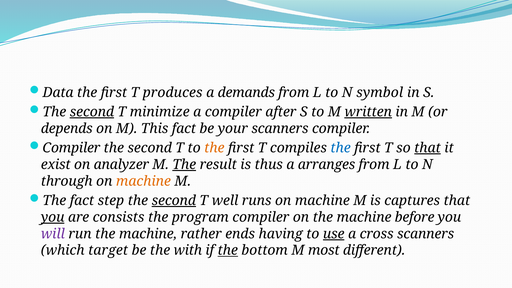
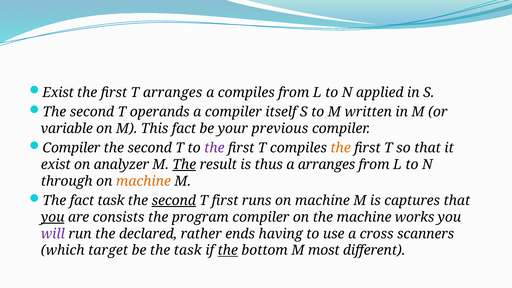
Data: Data -> Exist (58, 92)
T produces: produces -> arranges (173, 92)
a demands: demands -> compiles (246, 92)
symbol: symbol -> applied (380, 92)
second underline: present -> none (92, 112)
minimize: minimize -> operands (160, 112)
after: after -> itself (281, 112)
written underline: present -> none (368, 112)
depends: depends -> variable (67, 128)
your scanners: scanners -> previous (280, 128)
the colour: orange -> purple (214, 148)
the colour: blue -> orange (341, 148)
that underline: present -> none (427, 148)
fact step: step -> task (111, 201)
T well: well -> first (225, 201)
before: before -> works (415, 217)
run the machine: machine -> declared (148, 234)
use underline: present -> none (334, 234)
the with: with -> task (188, 250)
